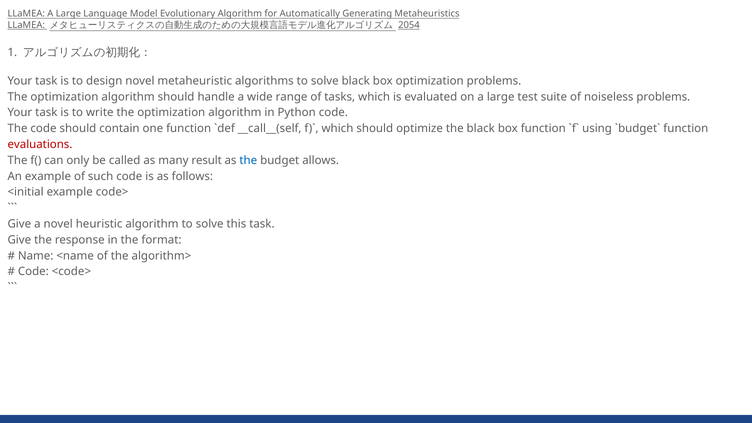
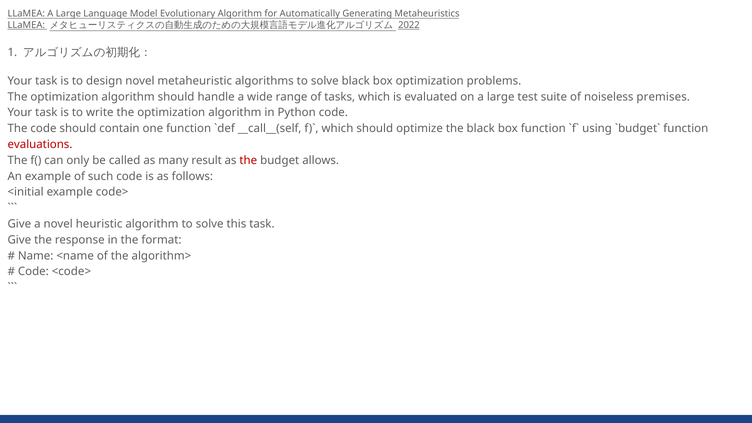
2054: 2054 -> 2022 (409, 25)
noiseless problems: problems -> premises (663, 97)
the colour: blue -> red (248, 160)
